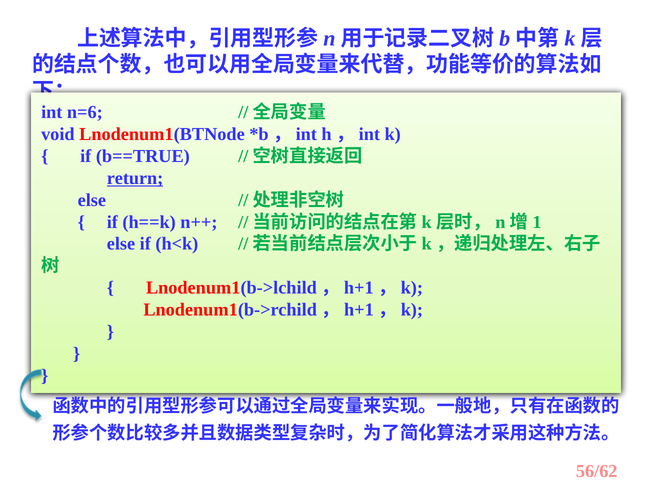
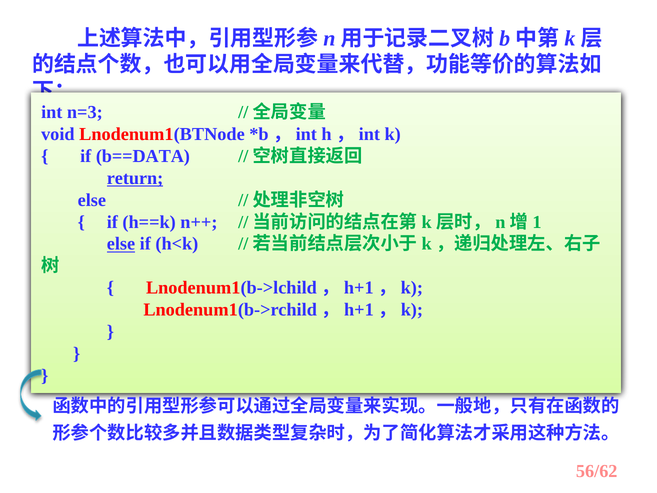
n=6: n=6 -> n=3 (85, 112)
b==TRUE: b==TRUE -> b==DATA (143, 156)
else underline: none -> present (121, 244)
